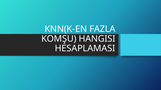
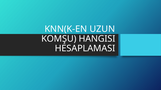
FAZLA: FAZLA -> UZUN (102, 29)
